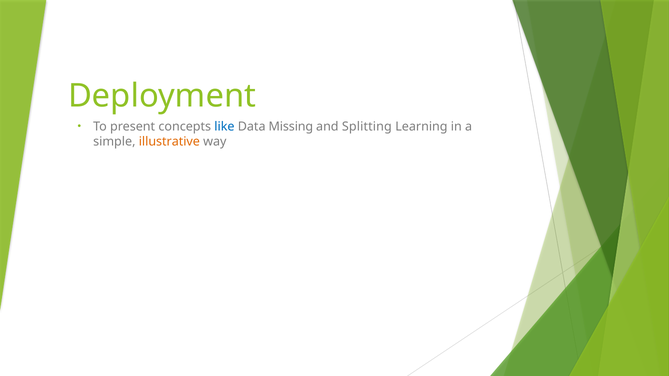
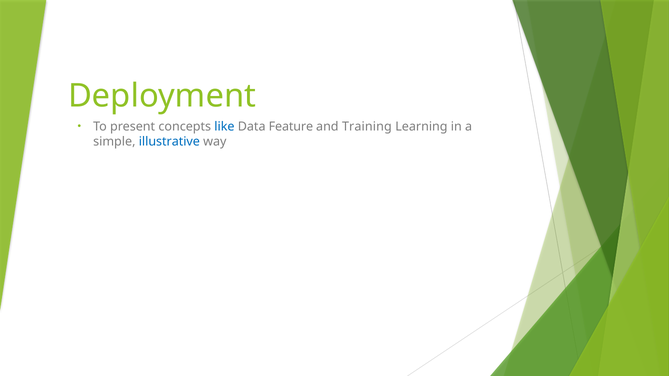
Missing: Missing -> Feature (291, 127)
Splitting: Splitting -> Training (367, 127)
illustrative colour: orange -> blue (169, 142)
